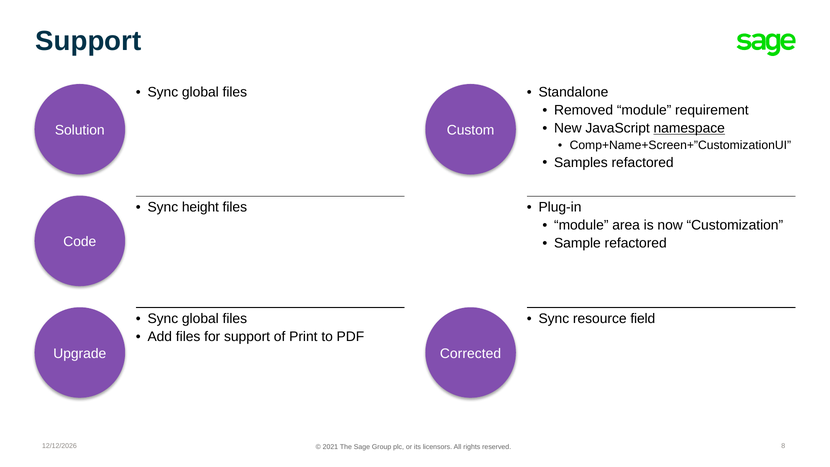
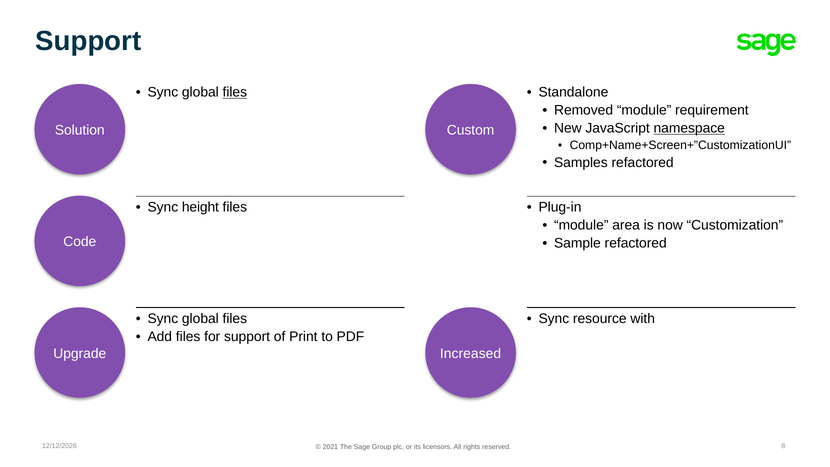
files underline: none -> present (235, 92)
field: field -> with (643, 319)
Corrected: Corrected -> Increased (471, 353)
